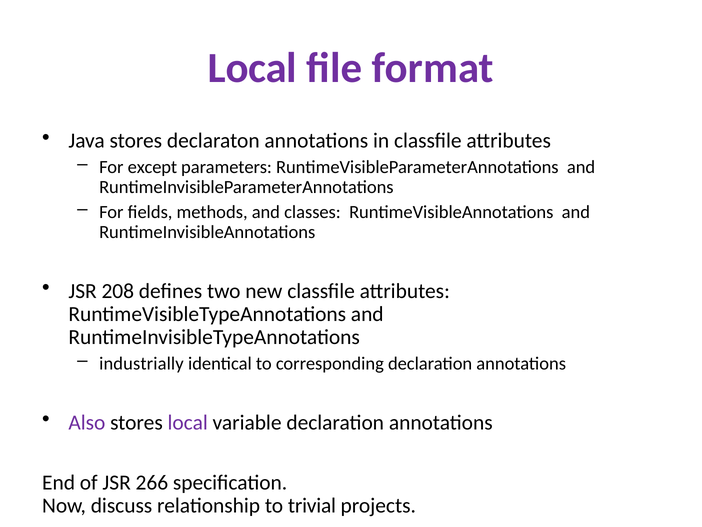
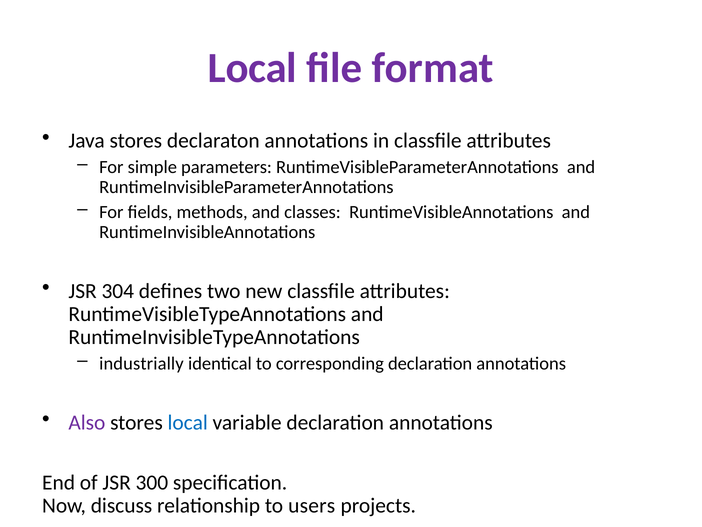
except: except -> simple (152, 167)
208: 208 -> 304 (118, 291)
local colour: purple -> blue (188, 422)
266: 266 -> 300 (152, 482)
trivial: trivial -> users (312, 505)
